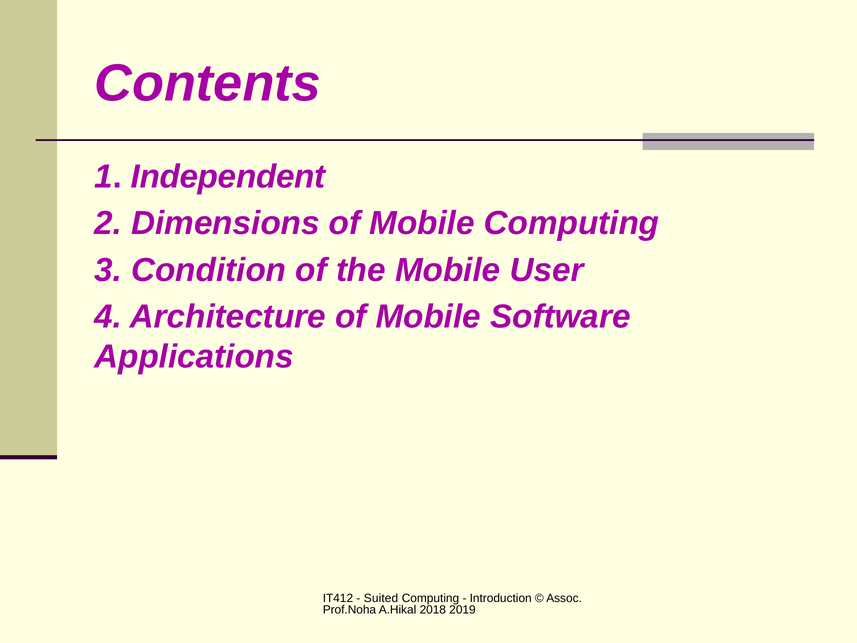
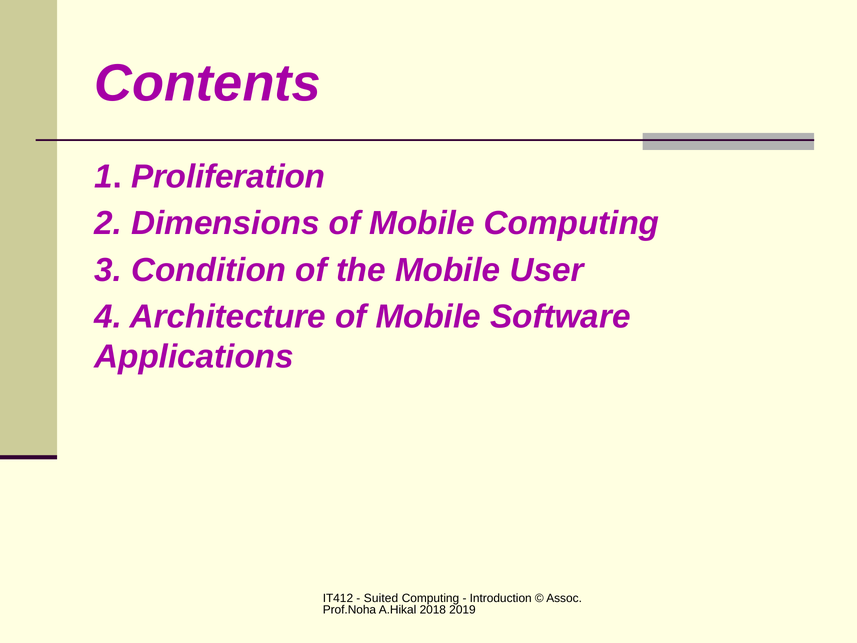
Independent: Independent -> Proliferation (228, 177)
